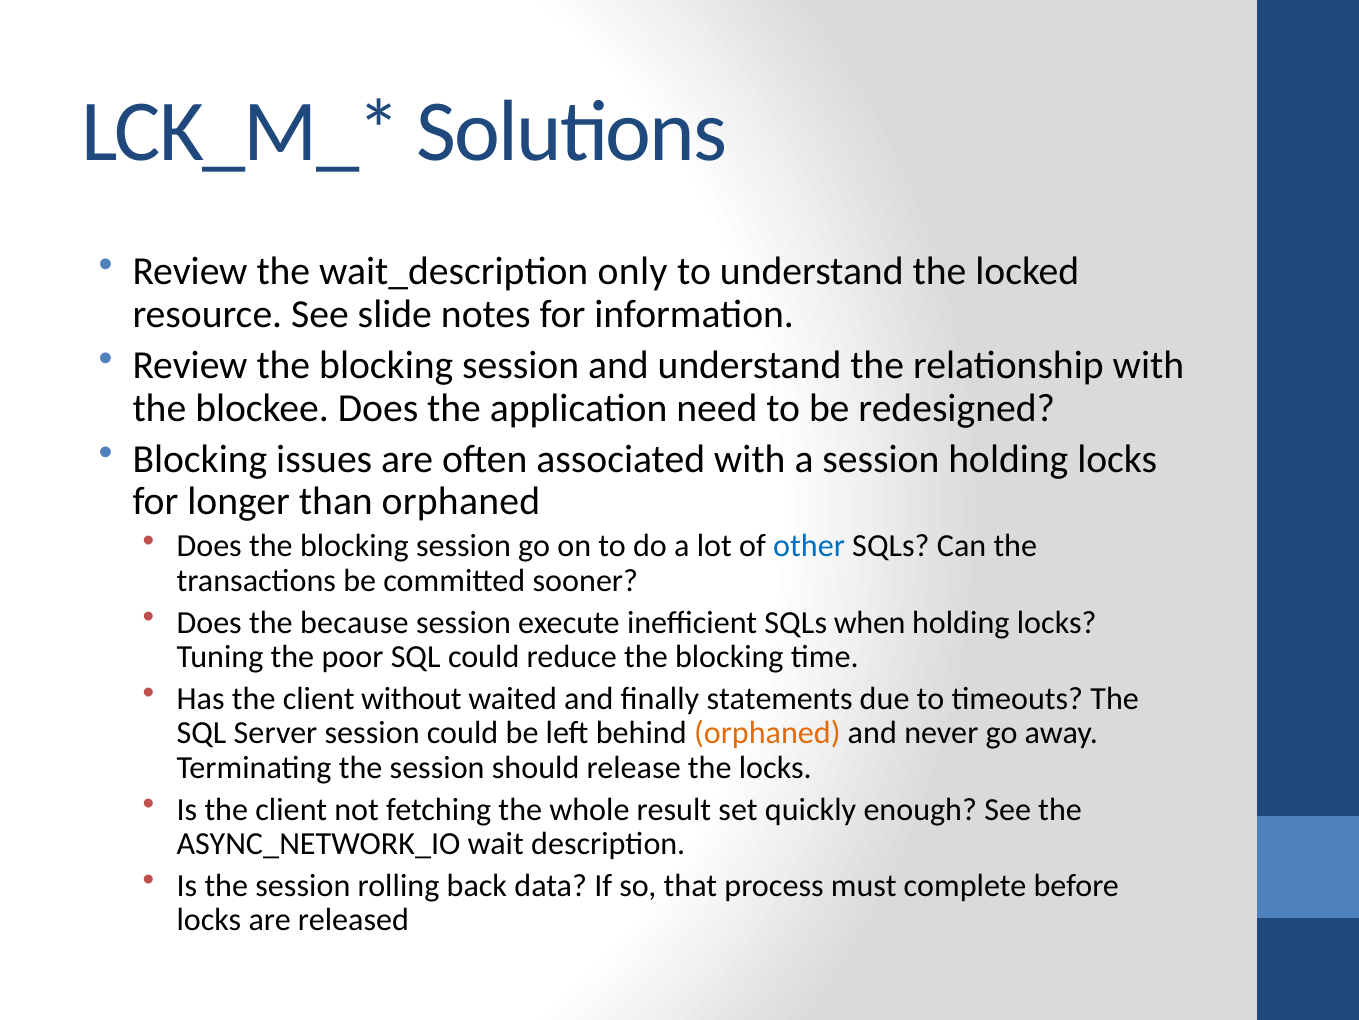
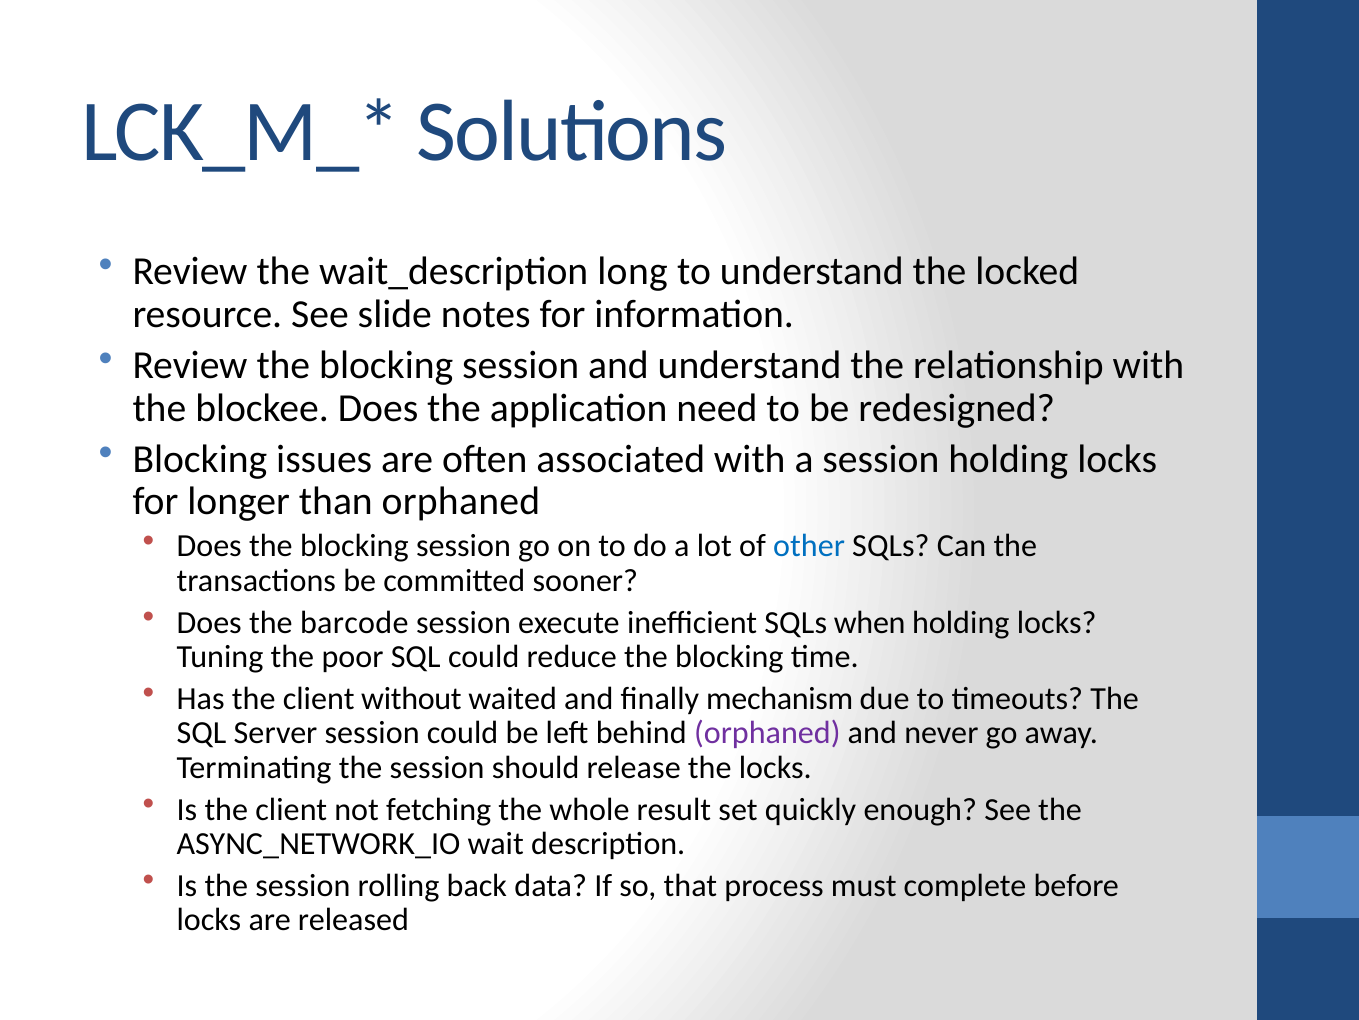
only: only -> long (633, 271)
because: because -> barcode (354, 622)
statements: statements -> mechanism (780, 698)
orphaned colour: orange -> purple (767, 733)
